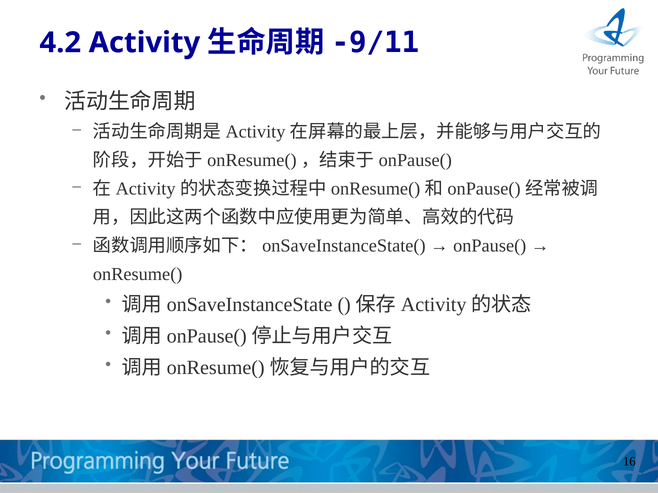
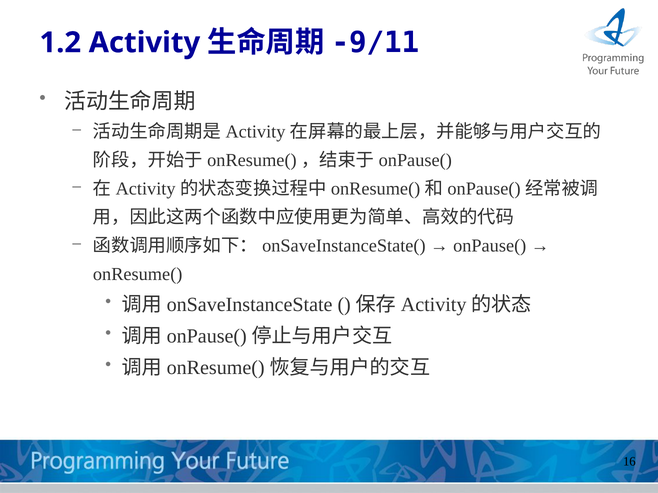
4.2: 4.2 -> 1.2 (60, 43)
